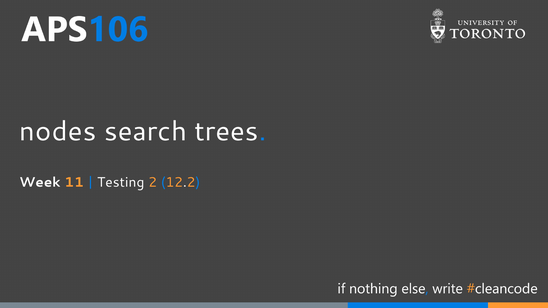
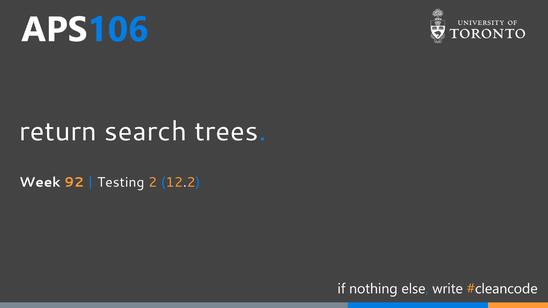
nodes: nodes -> return (58, 131)
11: 11 -> 92 (74, 182)
